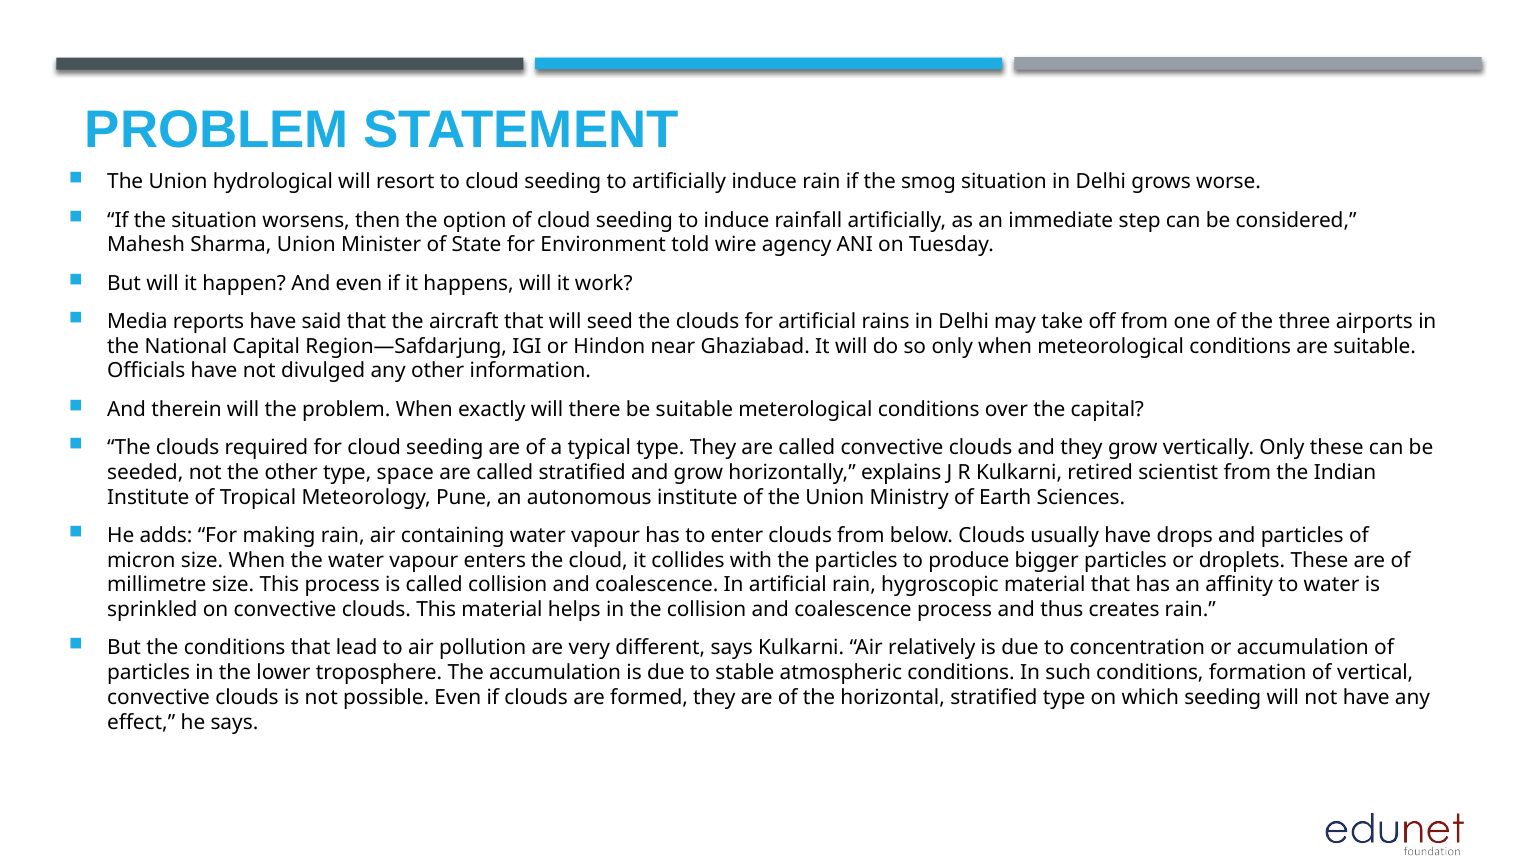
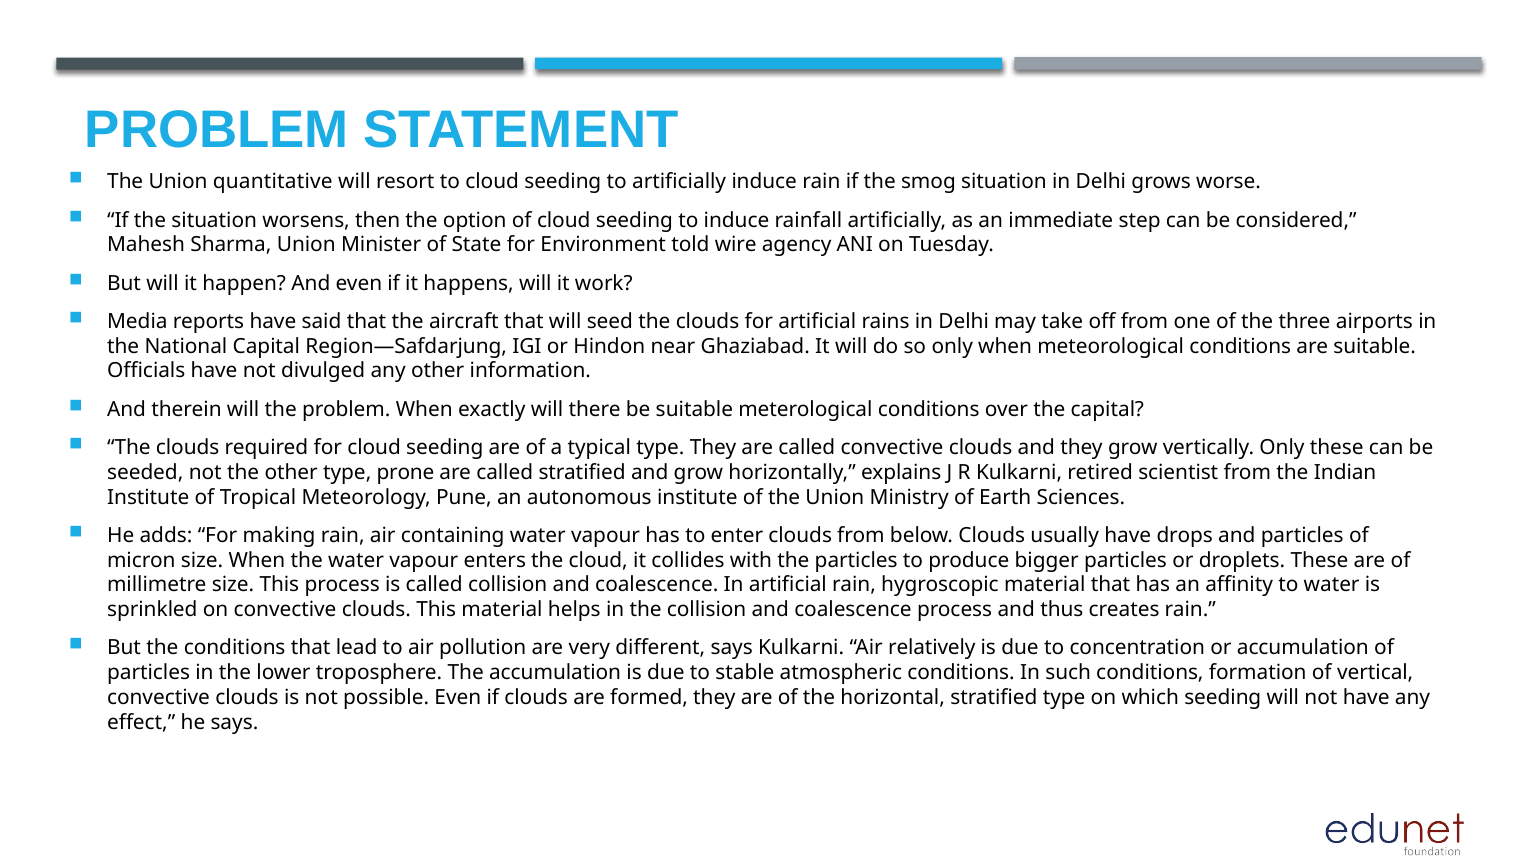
hydrological: hydrological -> quantitative (273, 182)
space: space -> prone (405, 472)
